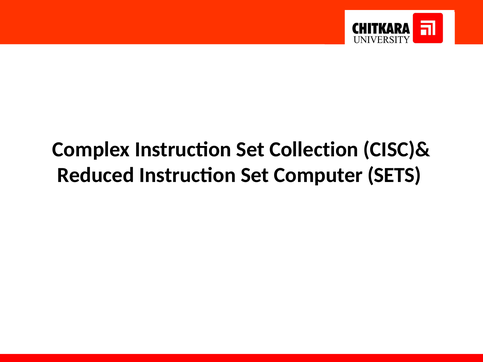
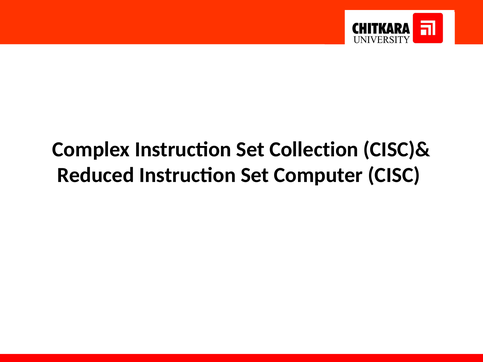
SETS: SETS -> CISC (394, 175)
